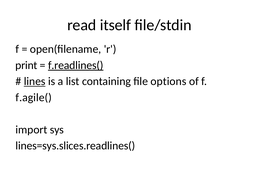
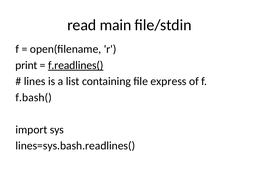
itself: itself -> main (115, 25)
lines underline: present -> none (35, 81)
options: options -> express (169, 81)
f.agile(: f.agile( -> f.bash( (34, 98)
lines=sys.slices.readlines(: lines=sys.slices.readlines( -> lines=sys.bash.readlines( (75, 146)
